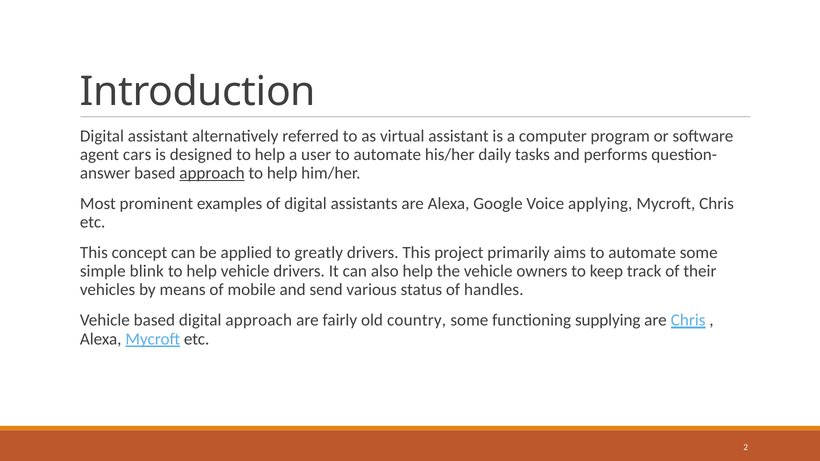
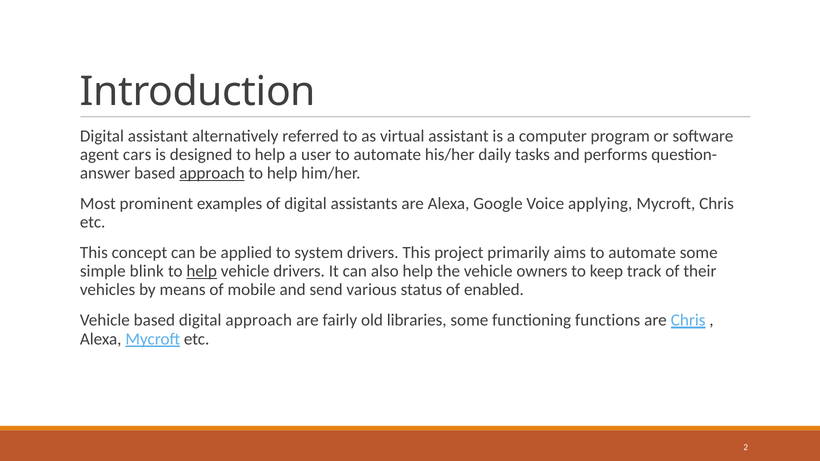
greatly: greatly -> system (319, 253)
help underline: none -> present (202, 271)
handles: handles -> enabled (494, 290)
country: country -> libraries (417, 320)
supplying: supplying -> functions (608, 320)
